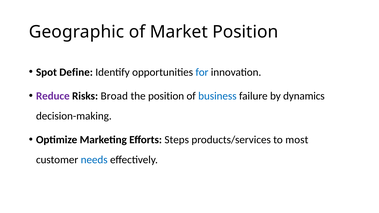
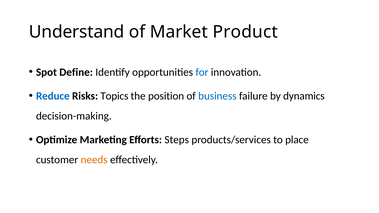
Geographic: Geographic -> Understand (77, 32)
Market Position: Position -> Product (245, 32)
Reduce colour: purple -> blue (53, 96)
Broad: Broad -> Topics (114, 96)
most: most -> place (297, 140)
needs colour: blue -> orange (94, 160)
